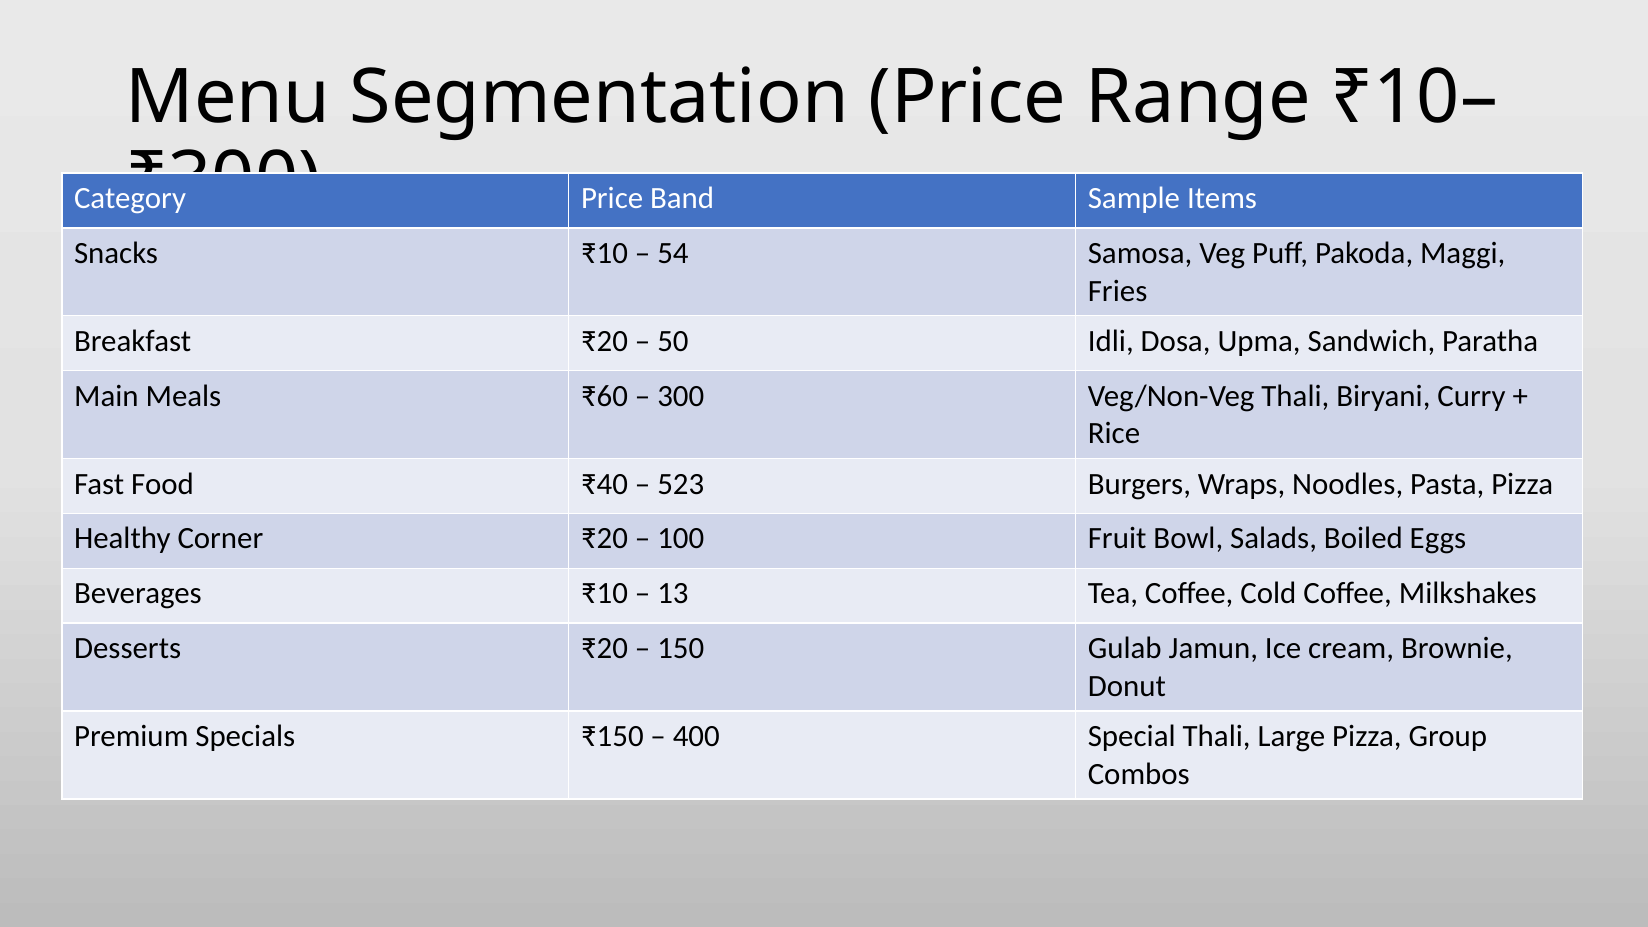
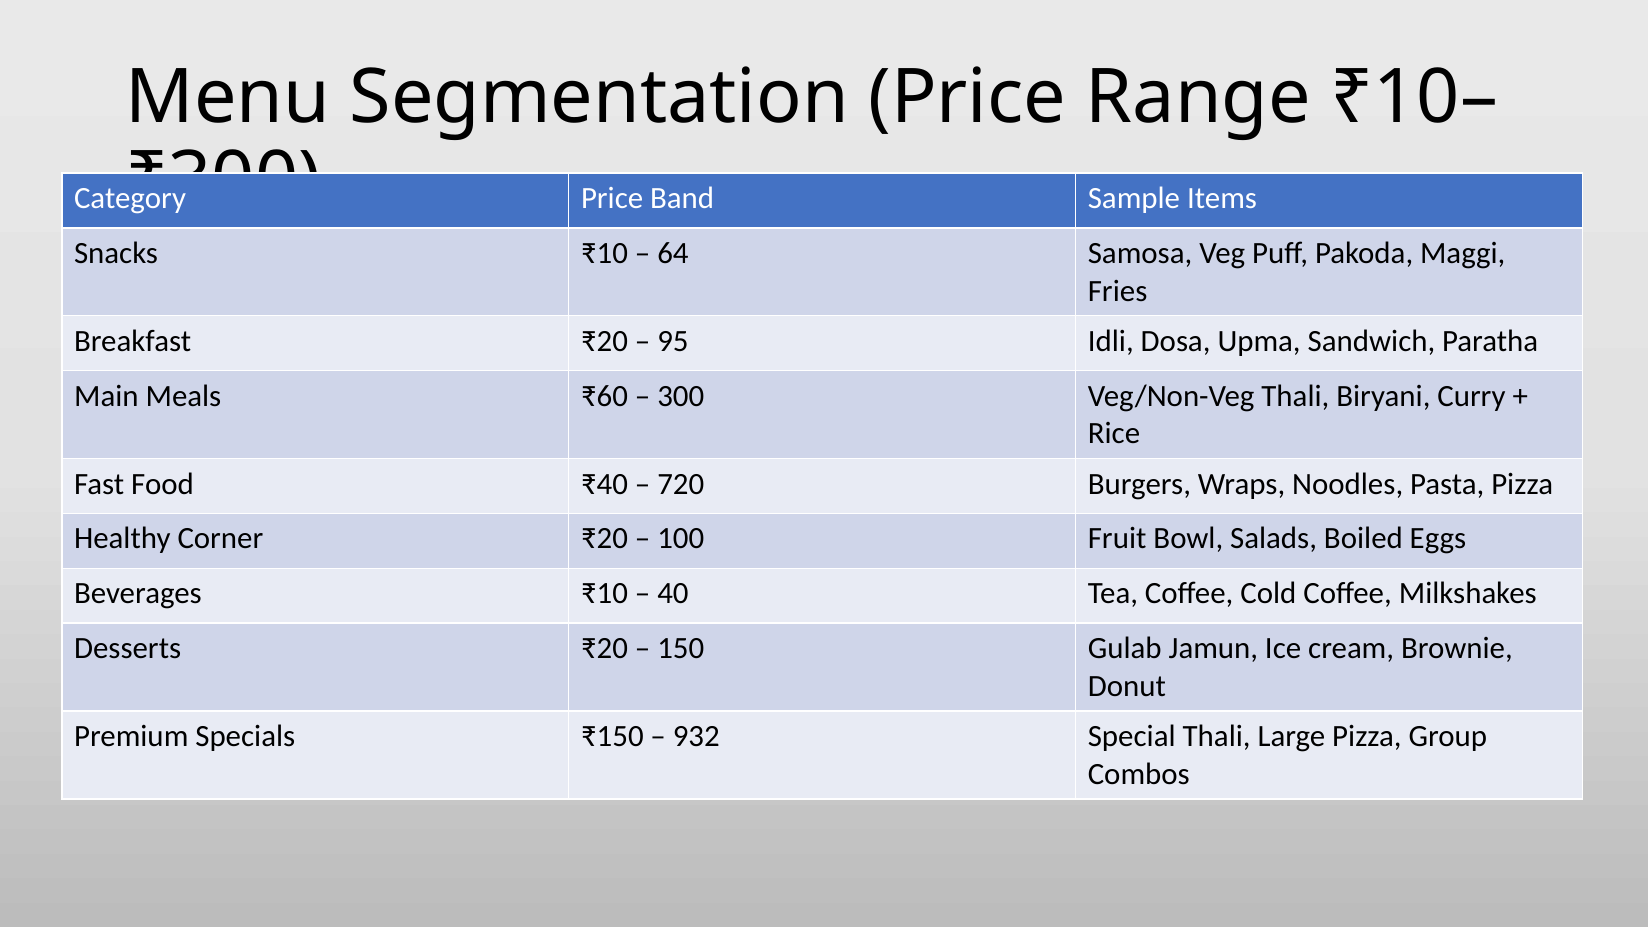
54: 54 -> 64 (673, 253)
50: 50 -> 95 (673, 341)
523: 523 -> 720 (681, 484)
13: 13 -> 40 (673, 594)
400: 400 -> 932 (696, 737)
